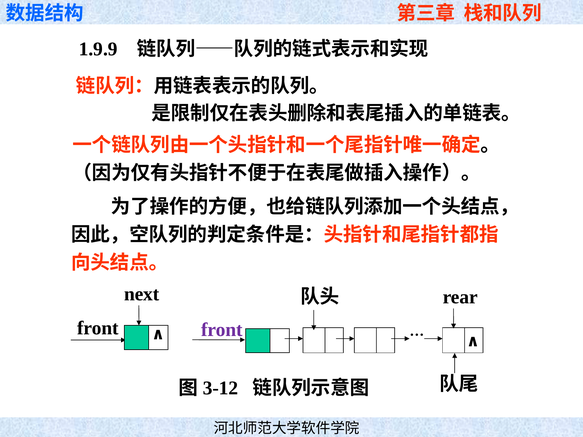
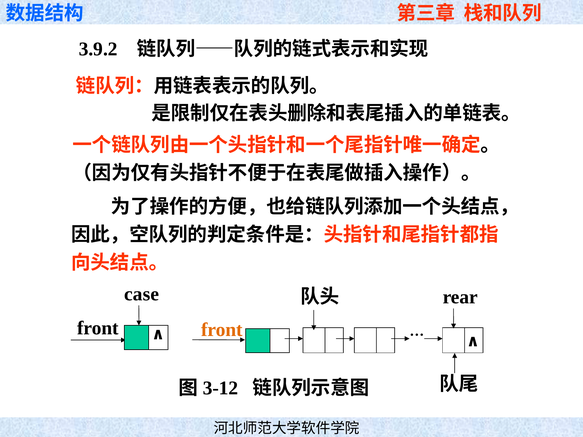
1.9.9: 1.9.9 -> 3.9.2 (98, 49)
next: next -> case (142, 294)
front colour: purple -> orange (222, 330)
